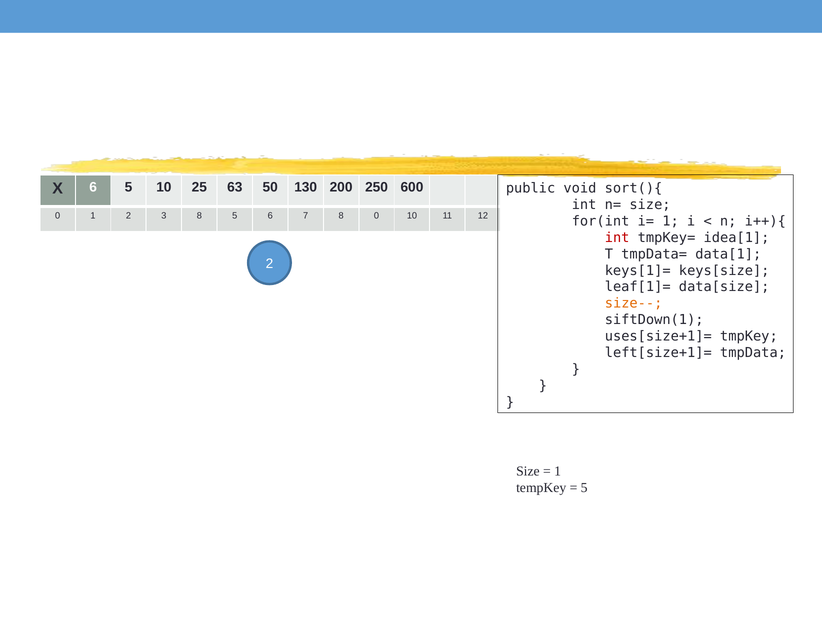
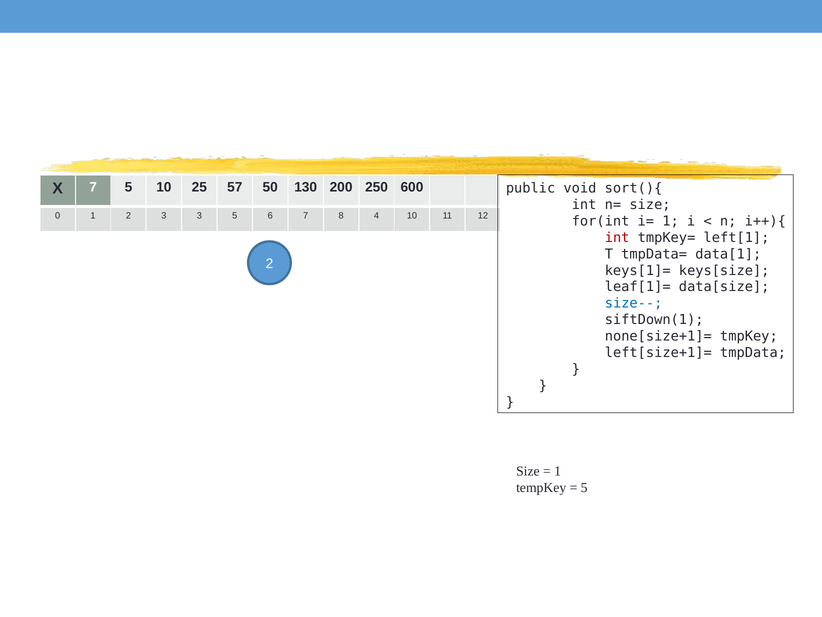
X 6: 6 -> 7 (93, 187)
63: 63 -> 57 (235, 187)
3 8: 8 -> 3 (199, 216)
8 0: 0 -> 4 (377, 216)
idea[1: idea[1 -> left[1 (737, 237)
size-- colour: orange -> blue (634, 303)
uses[size+1]=: uses[size+1]= -> none[size+1]= (658, 336)
